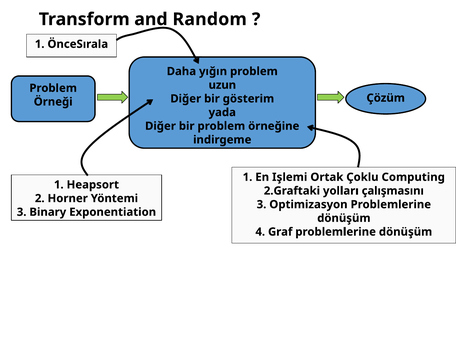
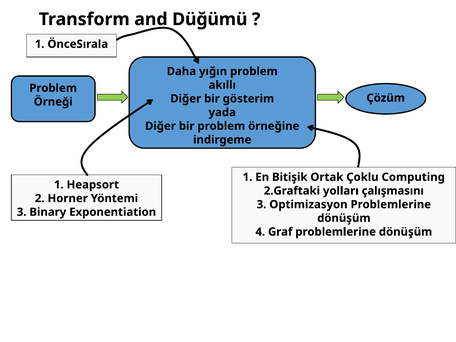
Random: Random -> Düğümü (210, 19)
uzun: uzun -> akıllı (222, 85)
Işlemi: Işlemi -> Bitişik (290, 177)
